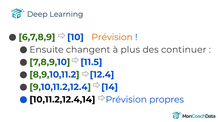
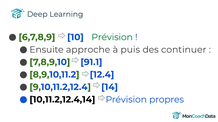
Prévision colour: orange -> green (112, 37)
changent: changent -> approche (88, 50)
plus: plus -> puis (130, 50)
11.5: 11.5 -> 91.1 (91, 62)
